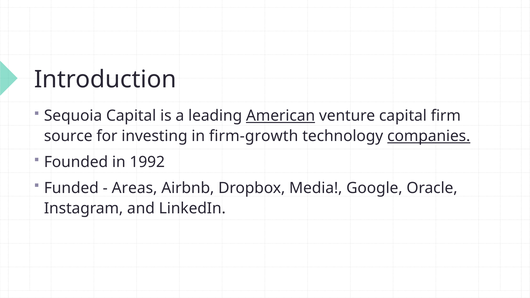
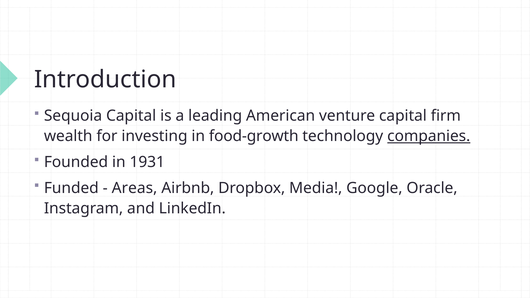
American underline: present -> none (281, 116)
source: source -> wealth (68, 136)
firm-growth: firm-growth -> food-growth (254, 136)
1992: 1992 -> 1931 (147, 162)
